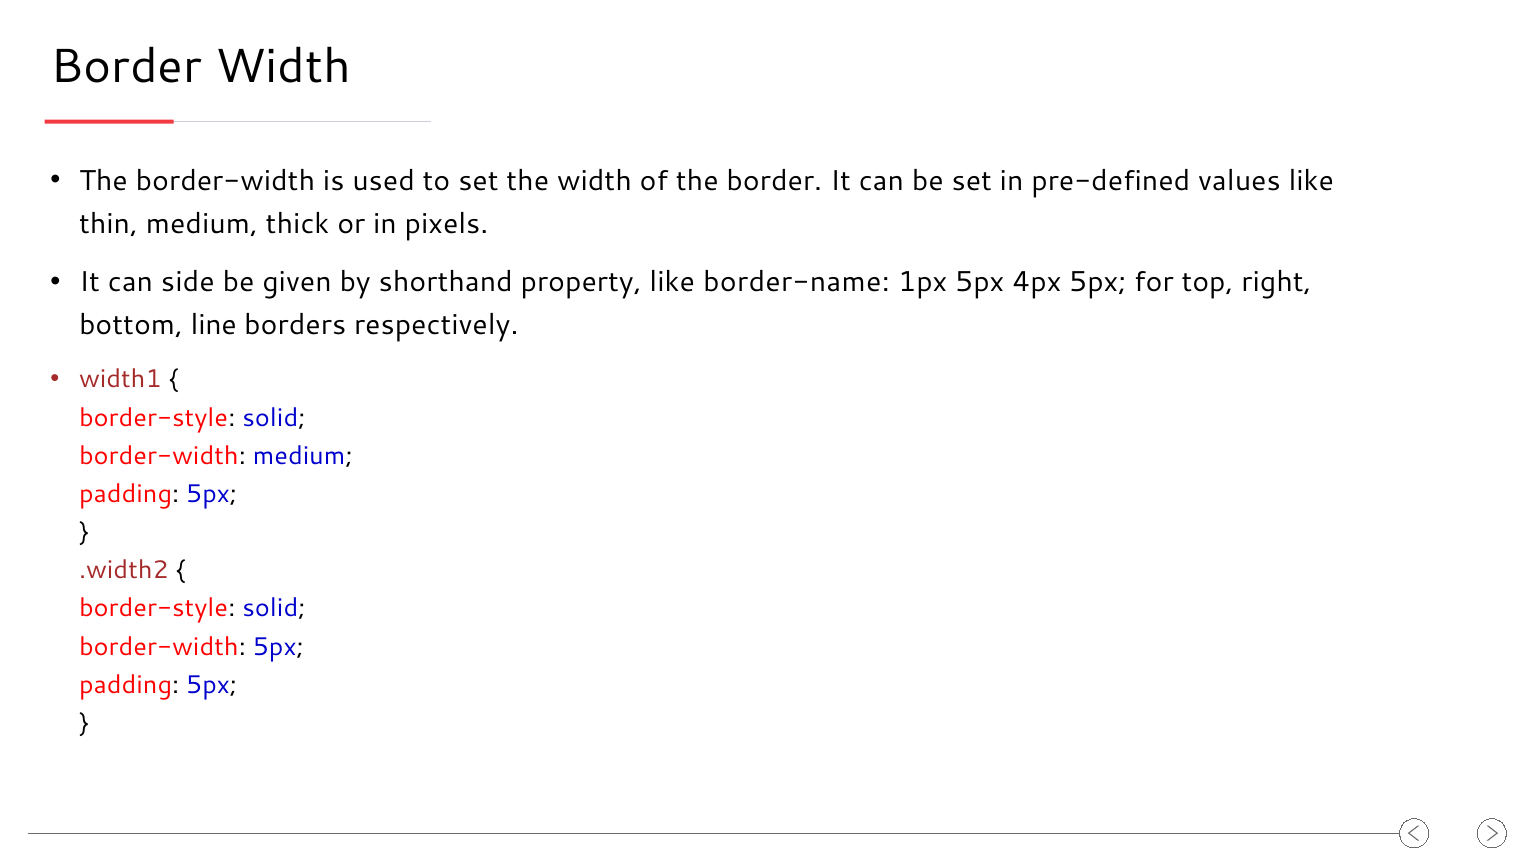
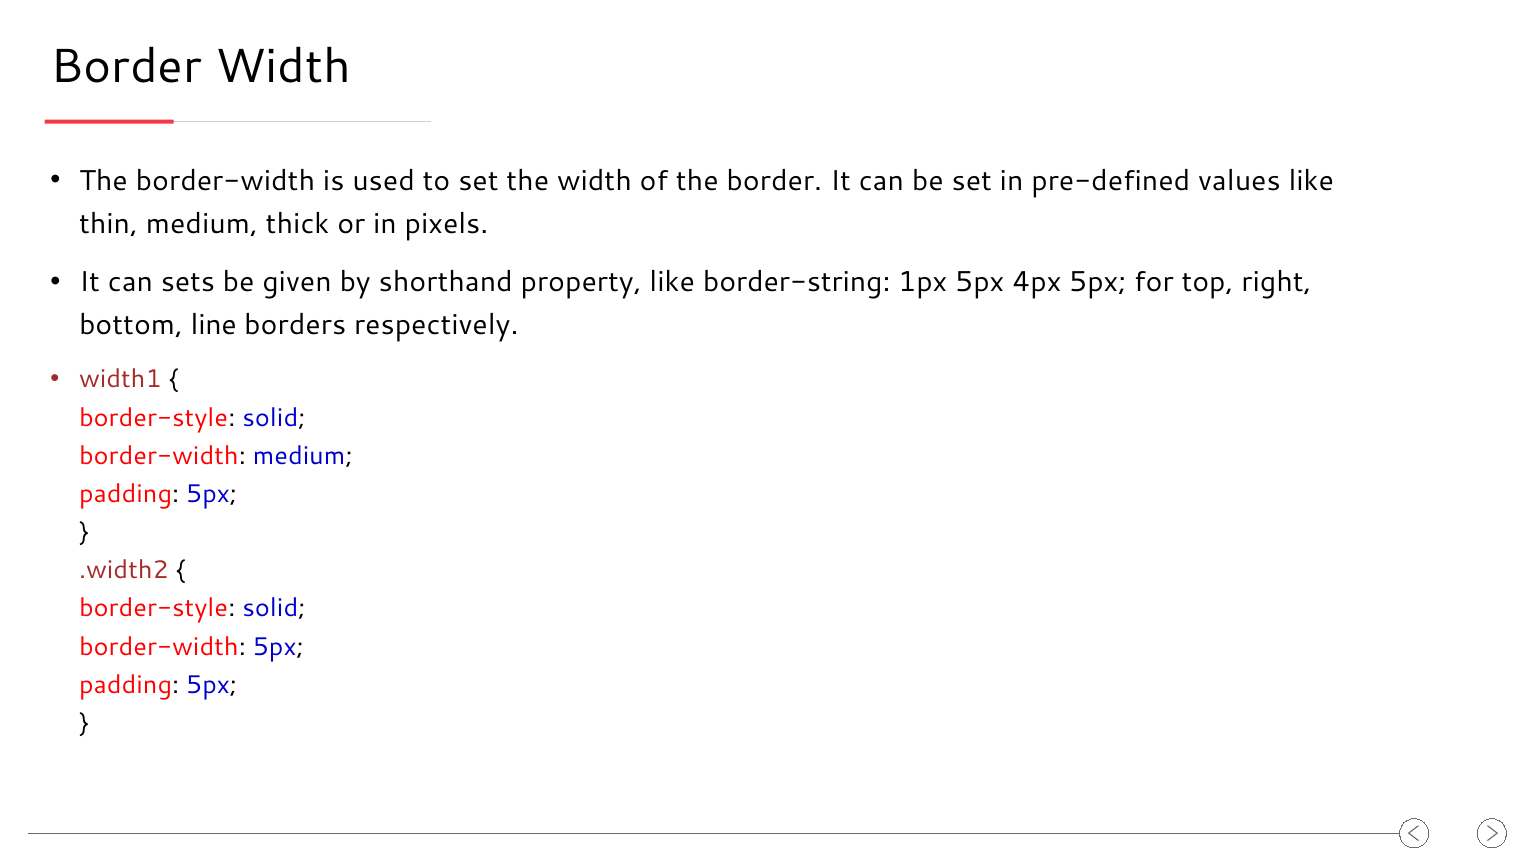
side: side -> sets (188, 282)
border-name: border-name -> border-string (797, 282)
